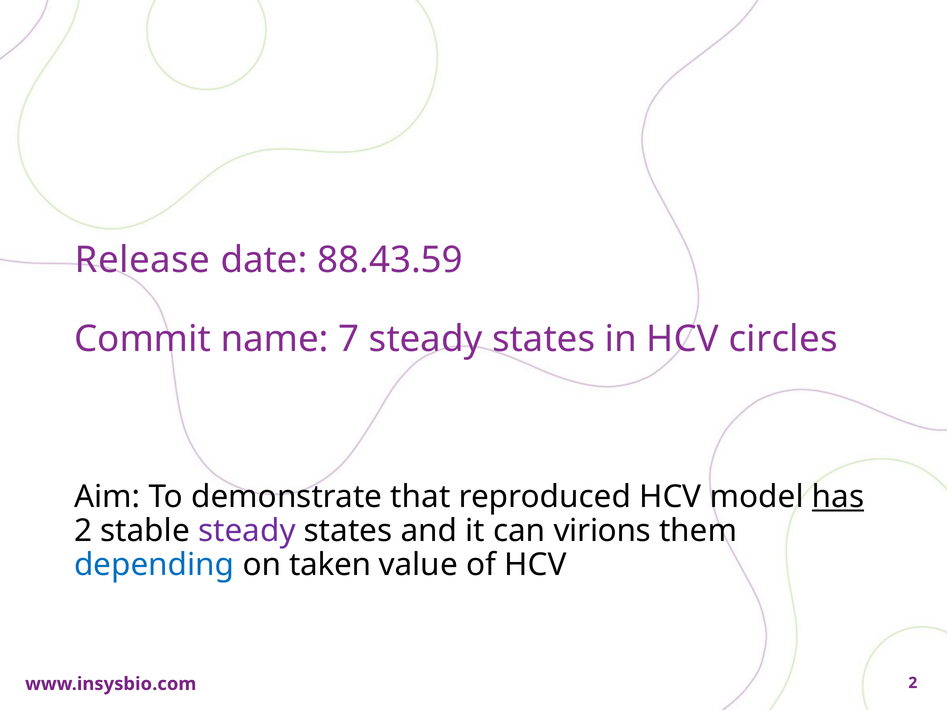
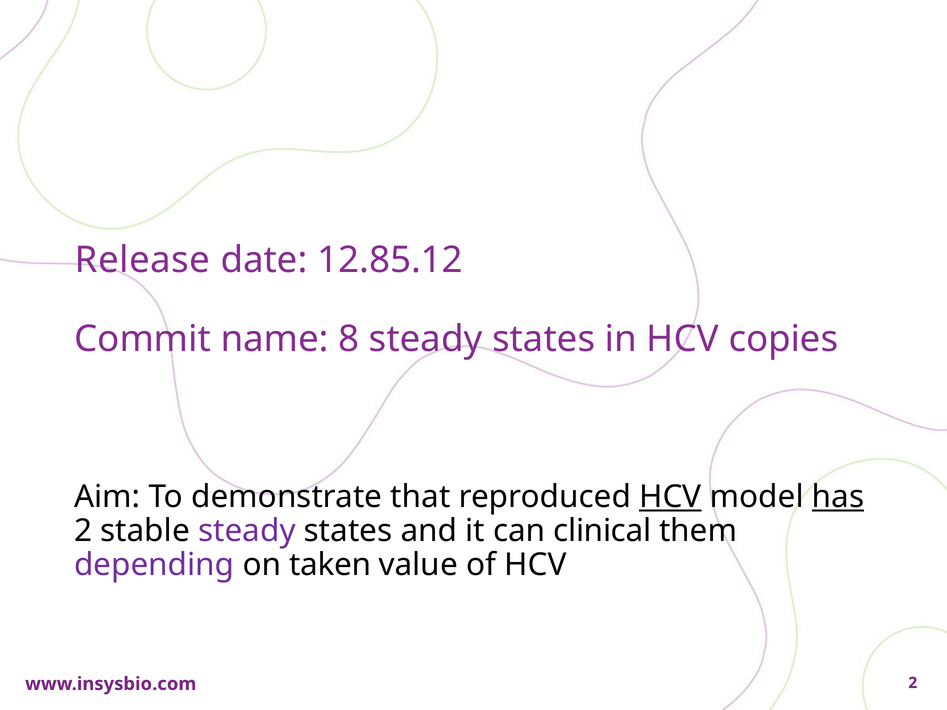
88.43.59: 88.43.59 -> 12.85.12 (390, 260)
7: 7 -> 8 (349, 339)
circles: circles -> copies (783, 339)
HCV underline: none -> present (670, 497)
virions: virions -> clinical (602, 531)
depending colour: blue -> purple (154, 565)
